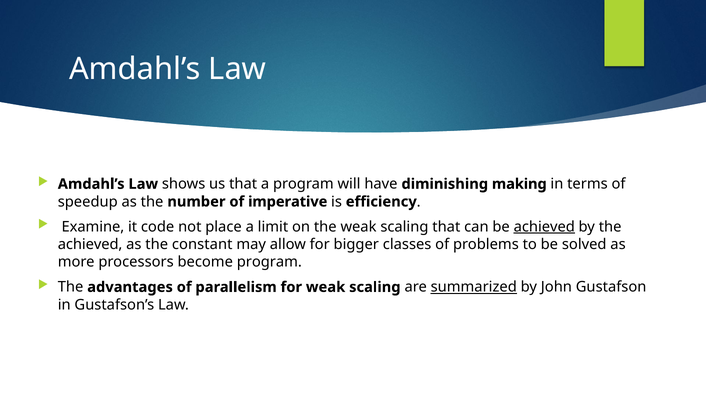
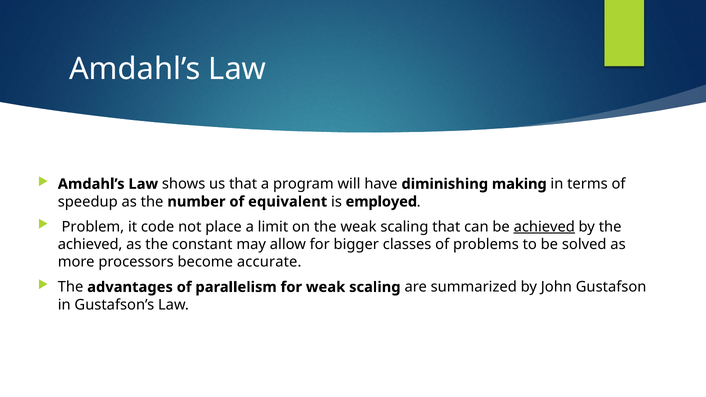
imperative: imperative -> equivalent (288, 202)
efficiency: efficiency -> employed (381, 202)
Examine: Examine -> Problem (93, 227)
become program: program -> accurate (269, 262)
summarized underline: present -> none (474, 287)
